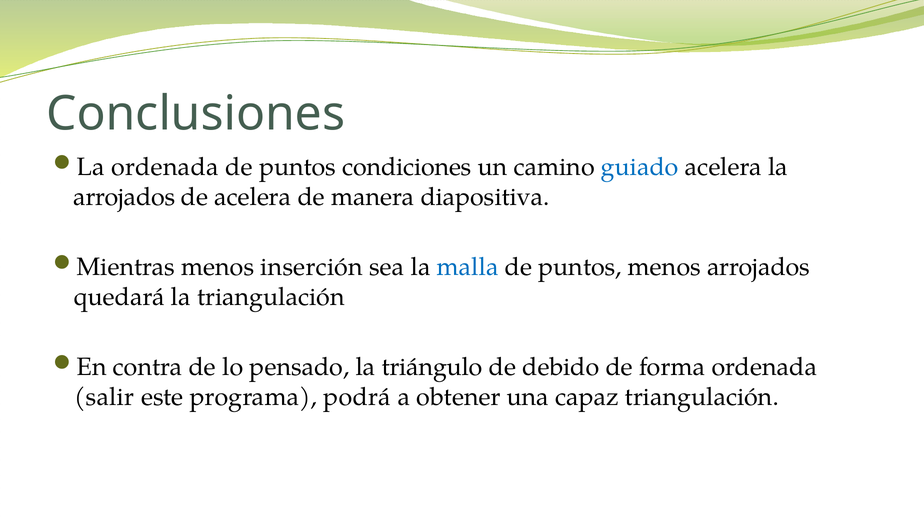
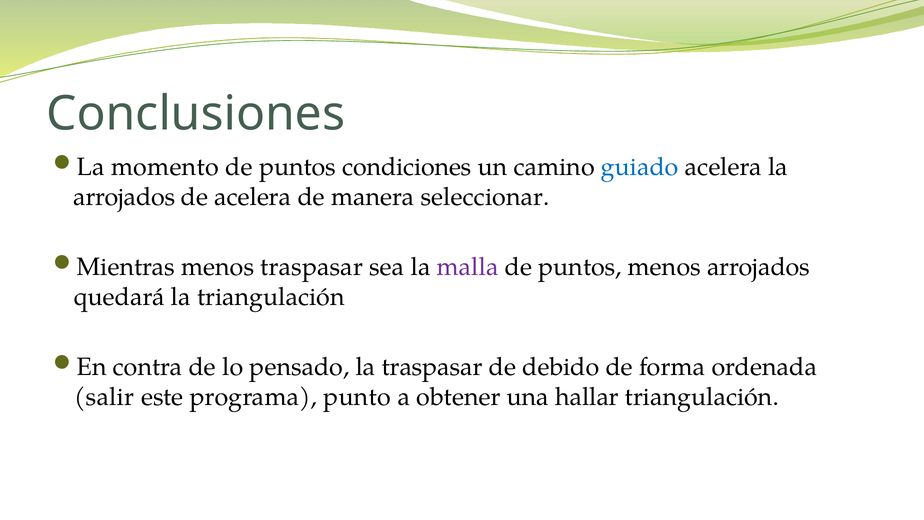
La ordenada: ordenada -> momento (165, 167)
diapositiva: diapositiva -> seleccionar (485, 197)
menos inserción: inserción -> traspasar (312, 267)
malla colour: blue -> purple (468, 267)
la triángulo: triángulo -> traspasar (432, 367)
podrá: podrá -> punto (357, 397)
capaz: capaz -> hallar (587, 397)
